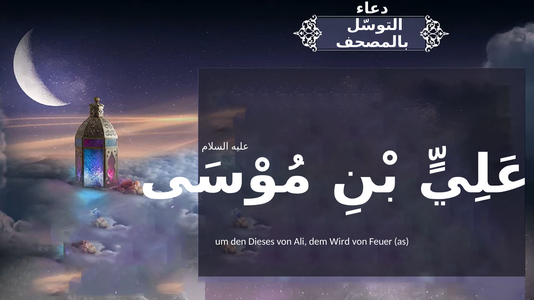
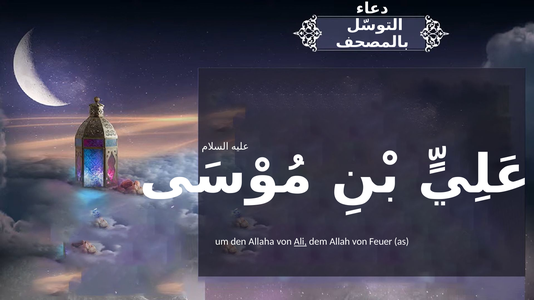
Dieses: Dieses -> Allaha (261, 242)
Ali underline: none -> present (300, 242)
Wird: Wird -> Allah (340, 242)
